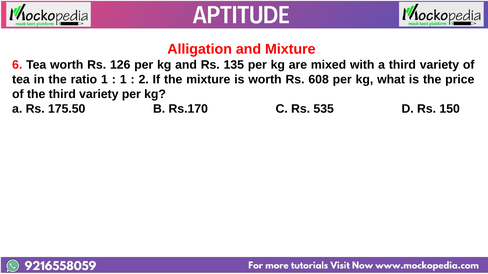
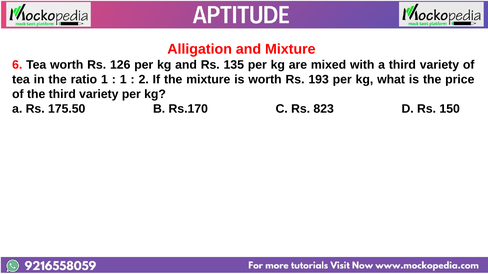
608: 608 -> 193 (319, 80)
535: 535 -> 823 (324, 109)
